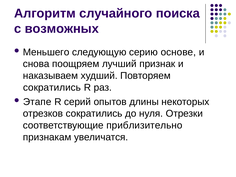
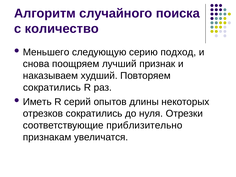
возможных: возможных -> количество (62, 29)
основе: основе -> подход (178, 52)
Этапе: Этапе -> Иметь (37, 102)
